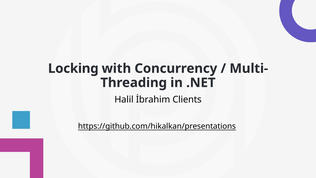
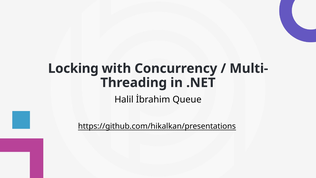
Clients: Clients -> Queue (187, 99)
